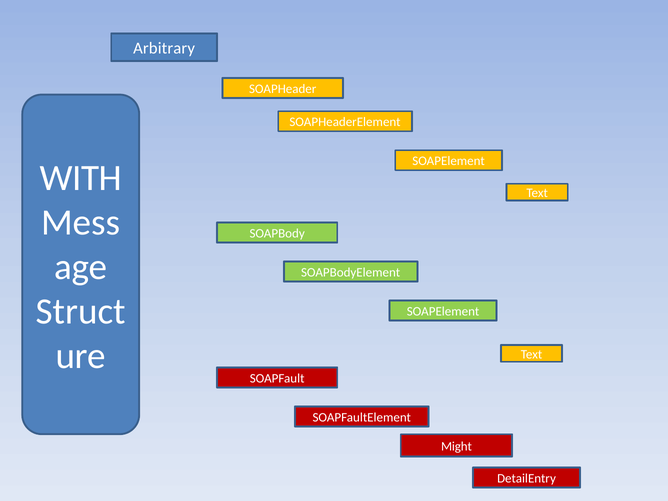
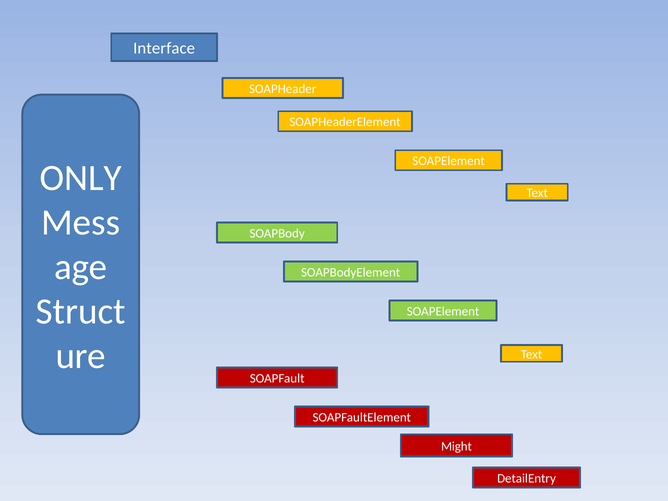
Arbitrary: Arbitrary -> Interface (164, 48)
WITH: WITH -> ONLY (81, 178)
